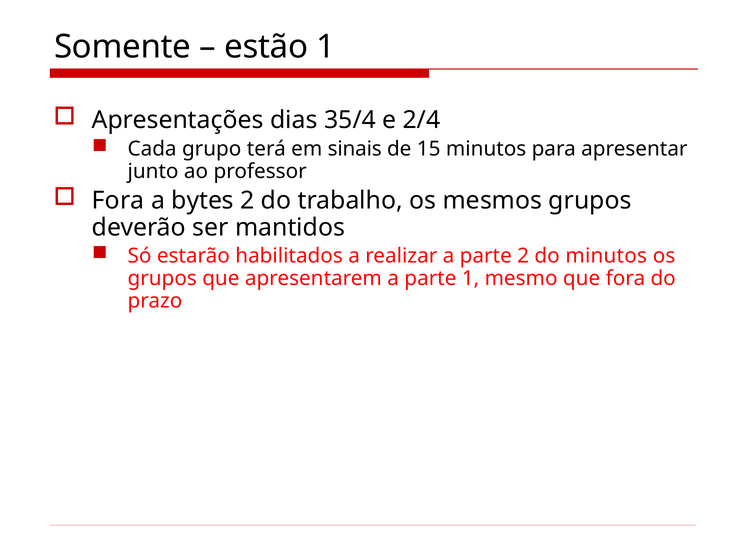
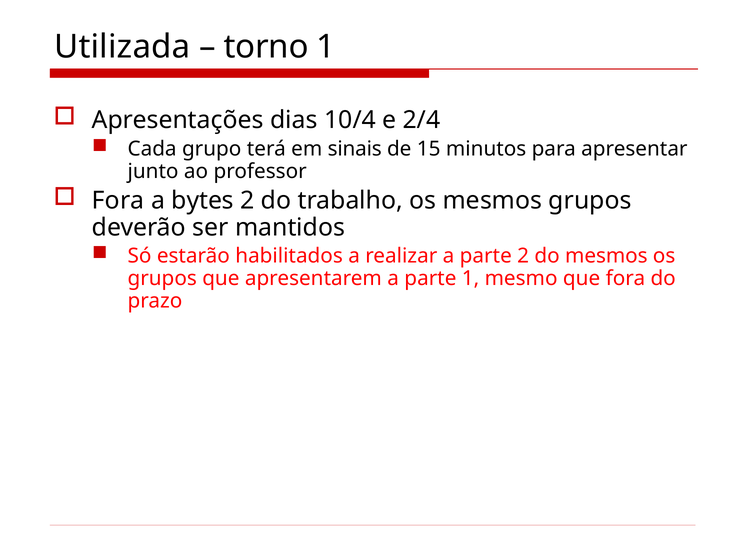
Somente: Somente -> Utilizada (122, 47)
estão: estão -> torno (266, 47)
35/4: 35/4 -> 10/4 (350, 120)
do minutos: minutos -> mesmos (606, 256)
